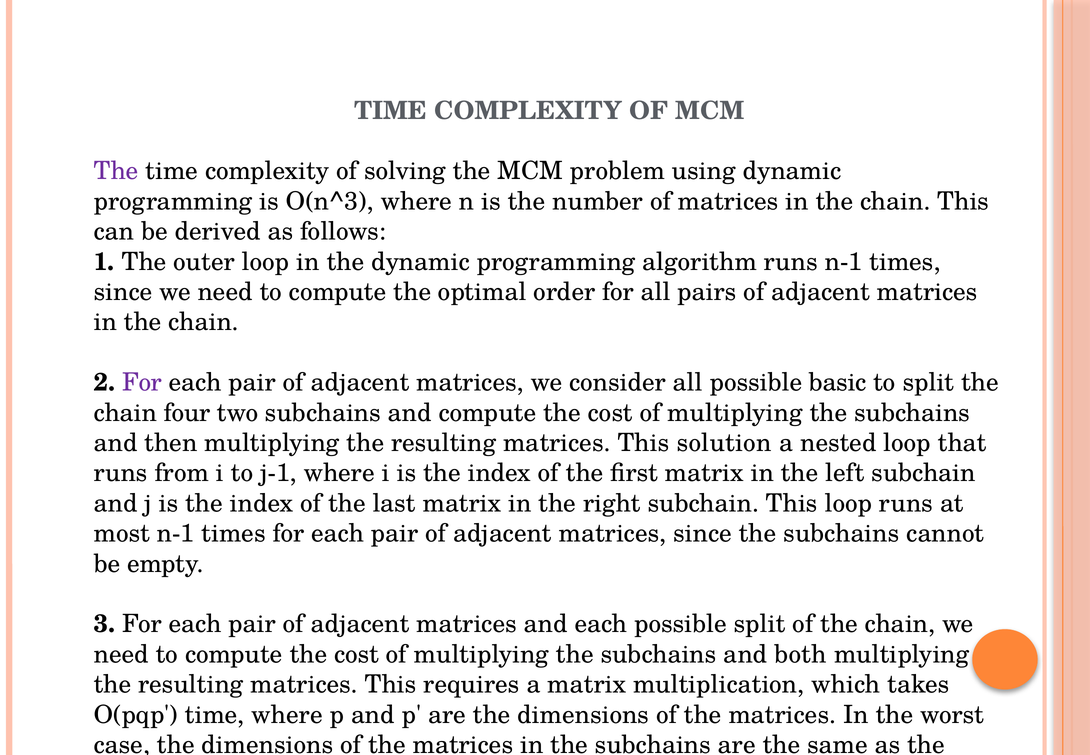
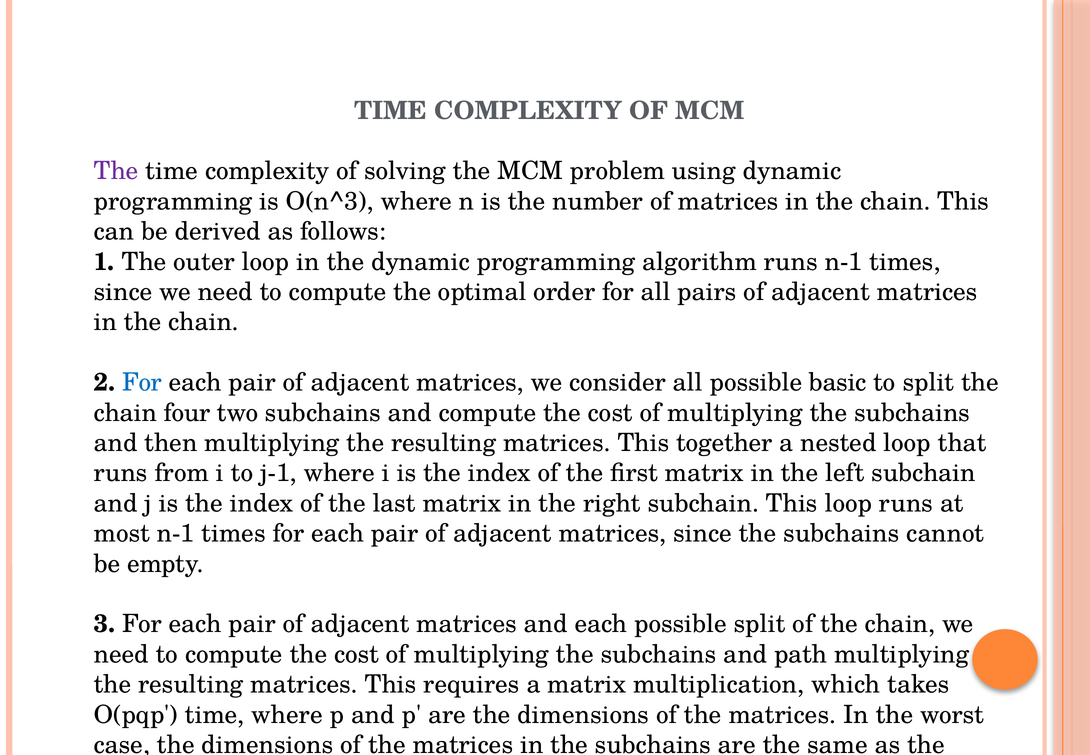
For colour: purple -> blue (142, 382)
solution: solution -> together (724, 443)
both: both -> path (801, 654)
